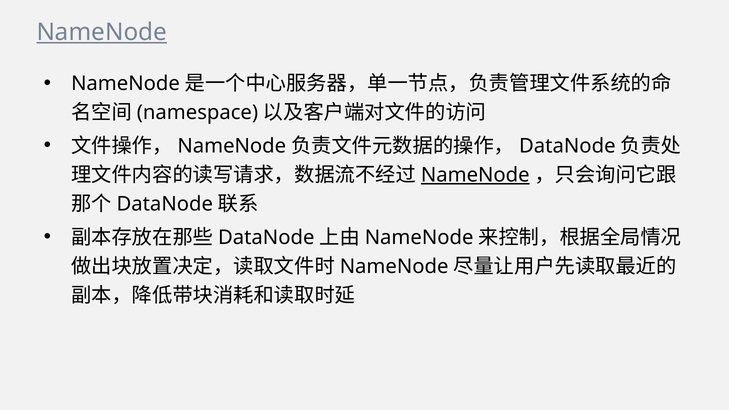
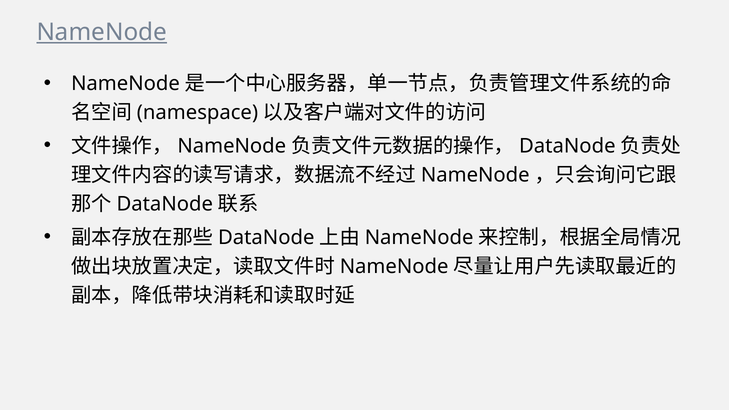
NameNode underline: present -> none (475, 175)
